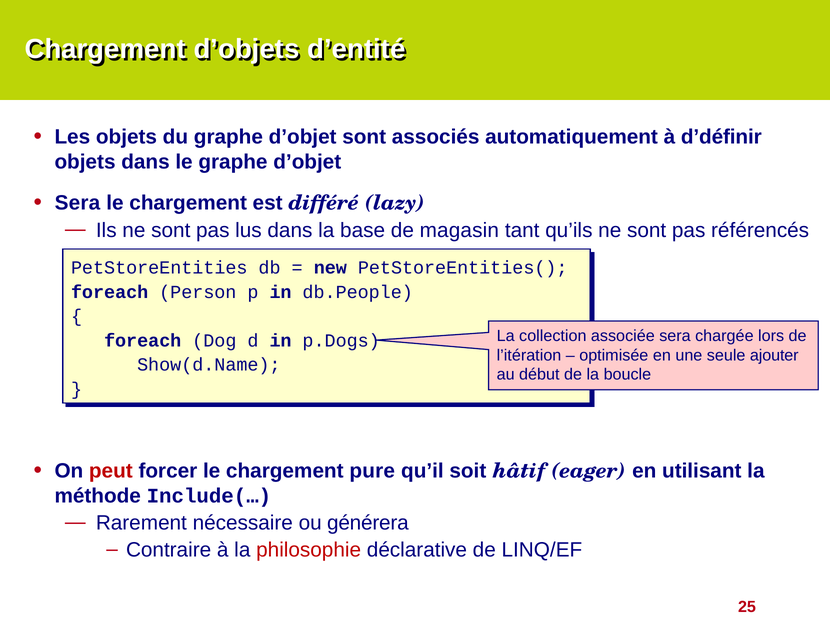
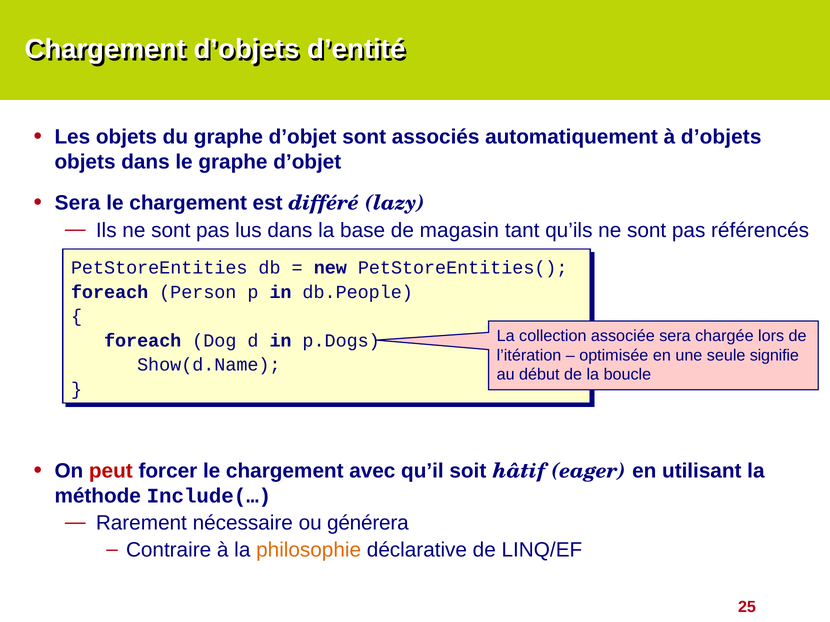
à d’définir: d’définir -> d’objets (721, 137)
ajouter: ajouter -> signifie (774, 355)
pure: pure -> avec (372, 471)
philosophie colour: red -> orange (309, 551)
